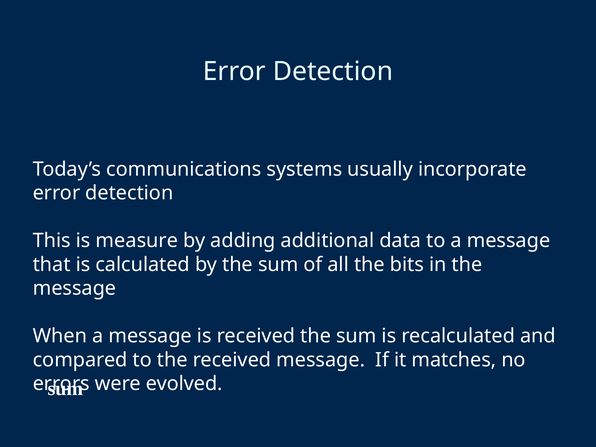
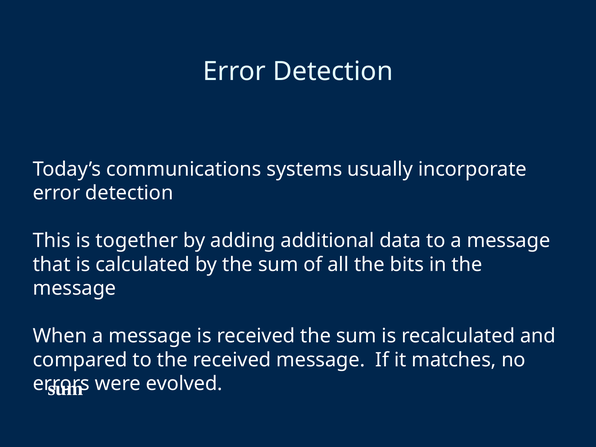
measure: measure -> together (137, 241)
